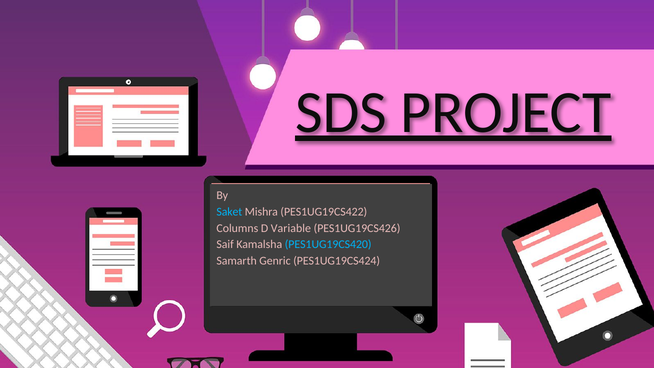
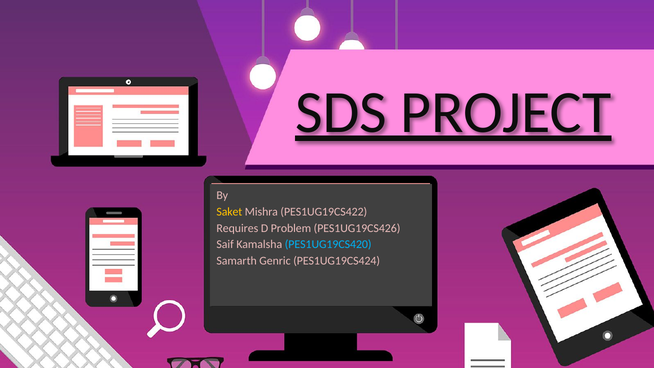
Saket colour: light blue -> yellow (229, 212)
Columns: Columns -> Requires (237, 228)
Variable: Variable -> Problem (291, 228)
